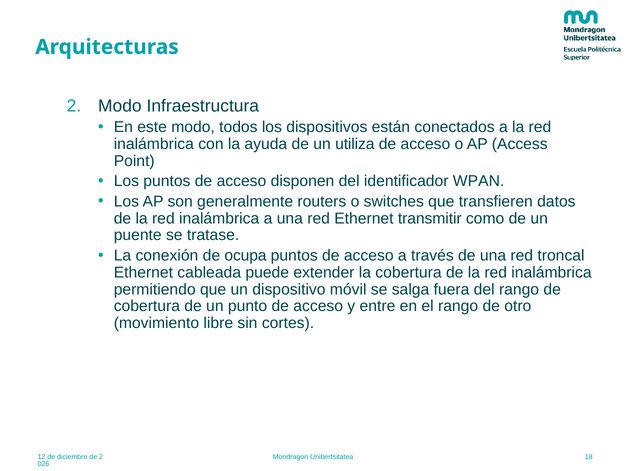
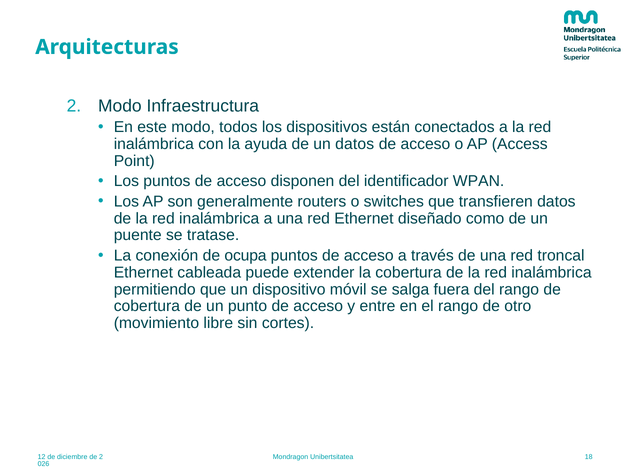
un utiliza: utiliza -> datos (355, 144)
transmitir: transmitir -> diseñado (430, 218)
